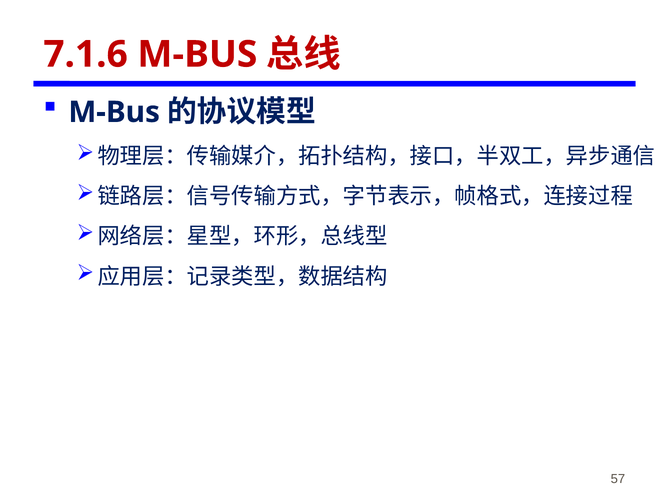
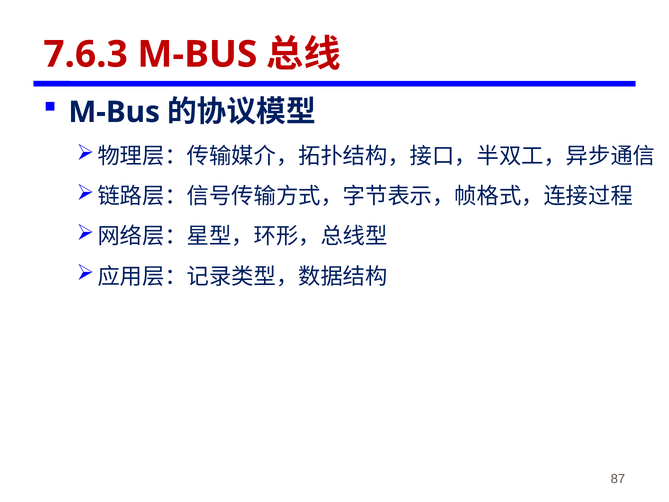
7.1.6: 7.1.6 -> 7.6.3 (86, 54)
57: 57 -> 87 (618, 479)
